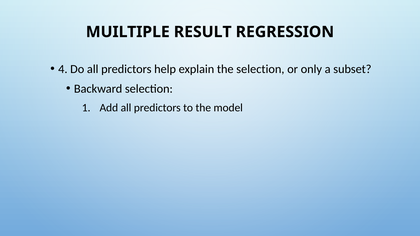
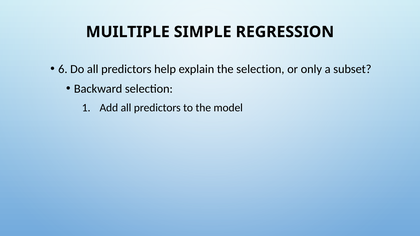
RESULT: RESULT -> SIMPLE (203, 32)
4: 4 -> 6 (63, 69)
